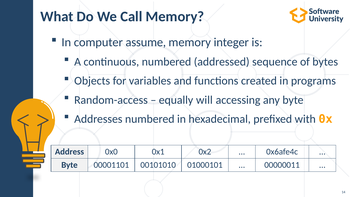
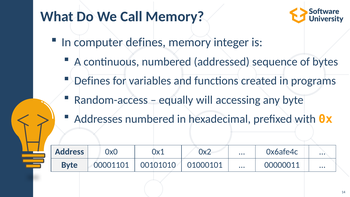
computer assume: assume -> defines (146, 42)
Objects: Objects -> Defines (92, 81)
